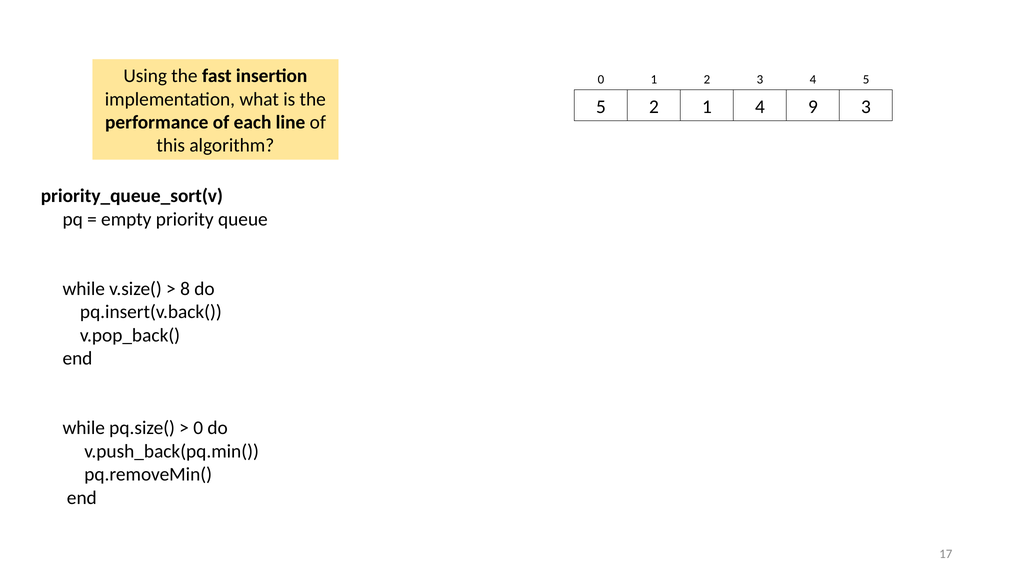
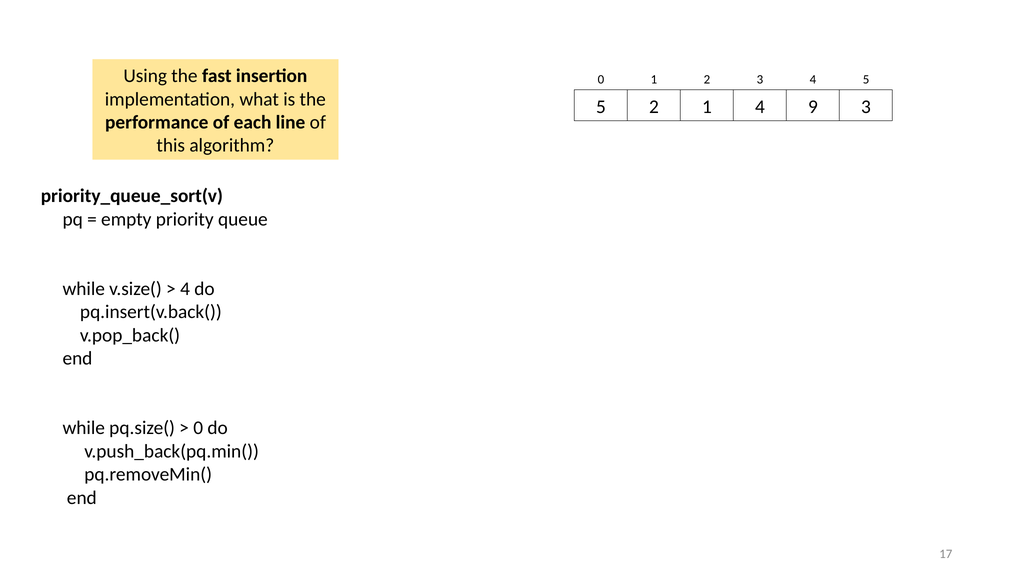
8: 8 -> 4 (185, 289)
